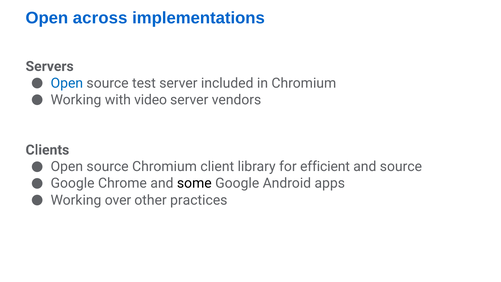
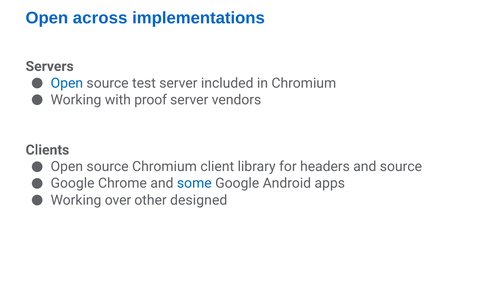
video: video -> proof (151, 100)
efficient: efficient -> headers (325, 167)
some colour: black -> blue (194, 183)
practices: practices -> designed (199, 200)
